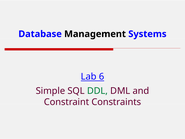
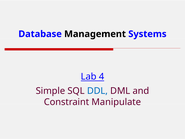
6: 6 -> 4 (102, 76)
DDL colour: green -> blue (97, 91)
Constraints: Constraints -> Manipulate (116, 102)
